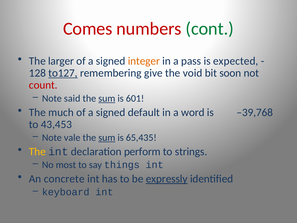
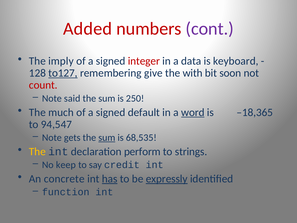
Comes: Comes -> Added (88, 29)
cont colour: green -> purple (210, 29)
larger: larger -> imply (61, 61)
integer colour: orange -> red (144, 61)
pass: pass -> data (191, 61)
expected: expected -> keyboard (236, 61)
void: void -> with (193, 73)
sum underline: present -> none (107, 98)
601: 601 -> 250 (135, 98)
word underline: none -> present (193, 112)
–39,768: –39,768 -> –18,365 (255, 112)
43,453: 43,453 -> 94,547 (56, 124)
vale: vale -> gets (72, 138)
65,435: 65,435 -> 68,535 (141, 138)
most: most -> keep (66, 165)
things: things -> credit (122, 165)
has underline: none -> present (110, 179)
keyboard: keyboard -> function (66, 192)
